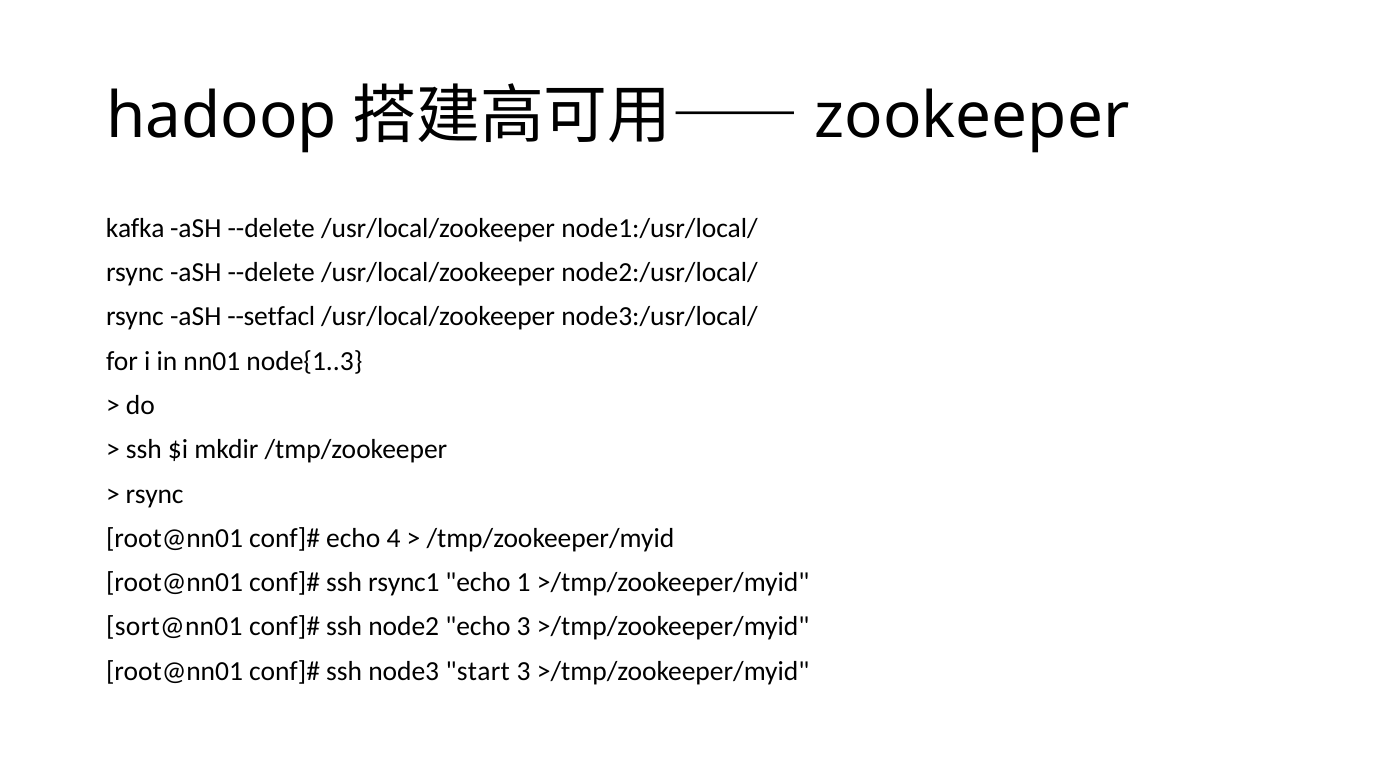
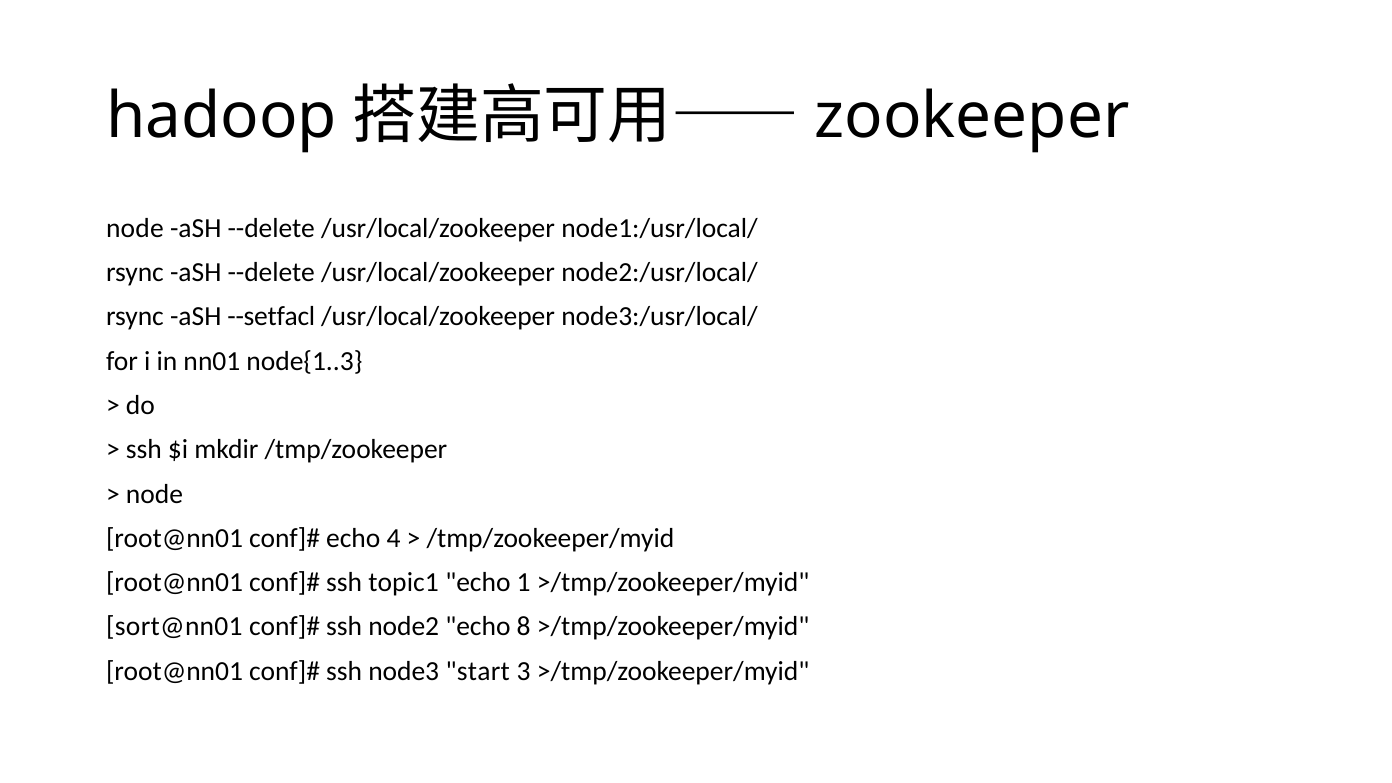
kafka: kafka -> node (135, 228)
rsync: rsync -> node (154, 494)
rsync1: rsync1 -> topic1 (404, 582)
echo 3: 3 -> 8 (524, 627)
